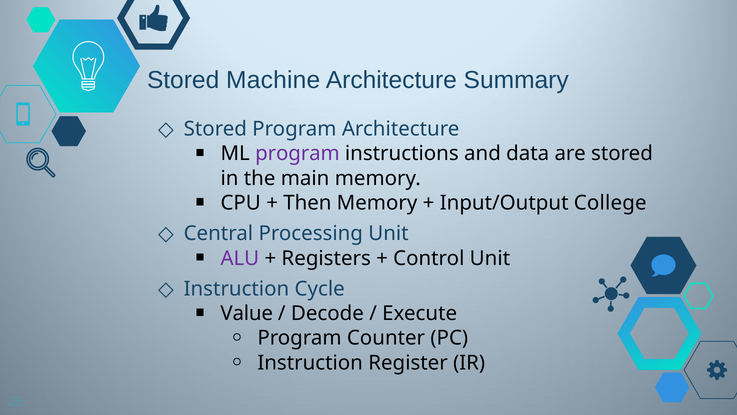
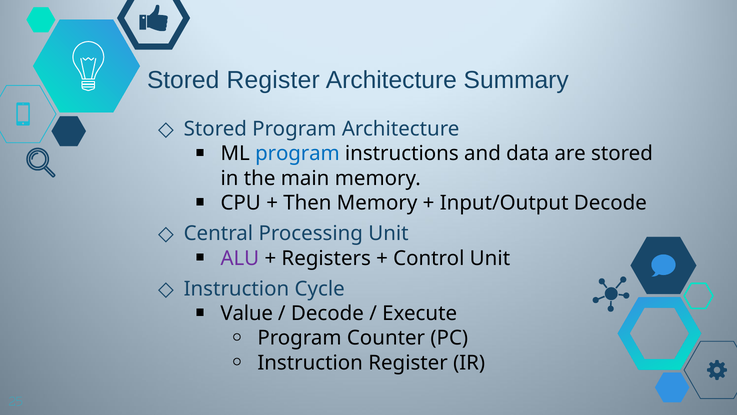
Stored Machine: Machine -> Register (273, 80)
program colour: purple -> blue (297, 154)
Input/Output College: College -> Decode (610, 203)
